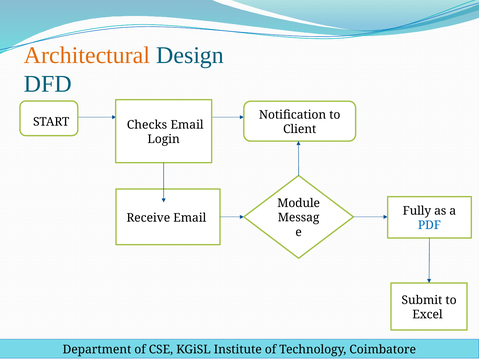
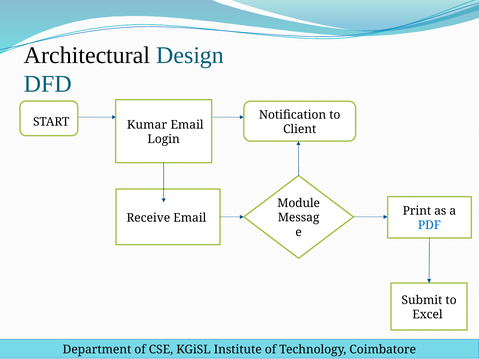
Architectural colour: orange -> black (87, 55)
Checks: Checks -> Kumar (147, 125)
Fully: Fully -> Print (417, 211)
